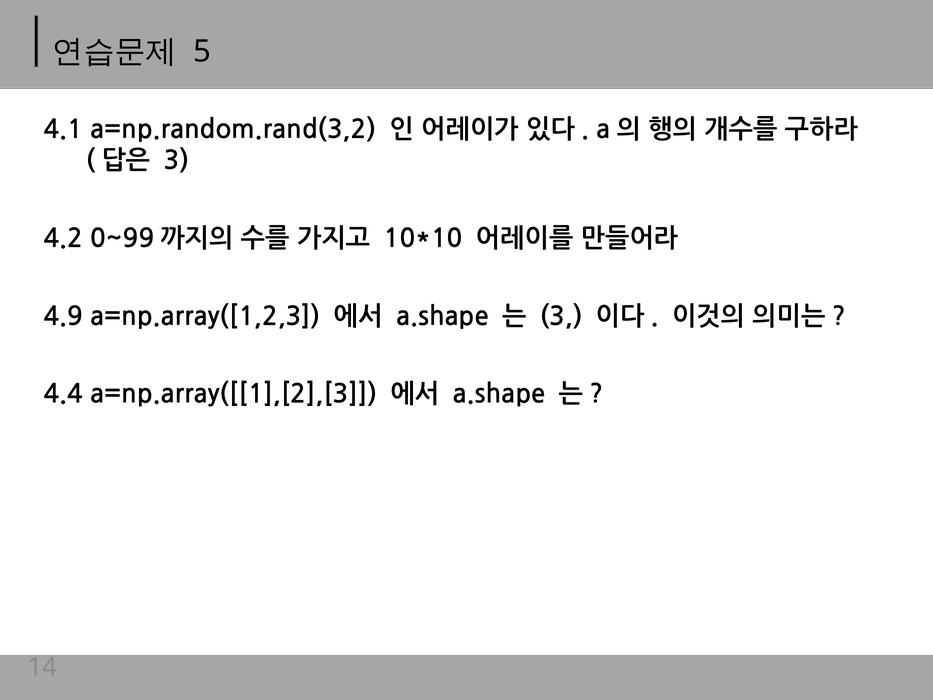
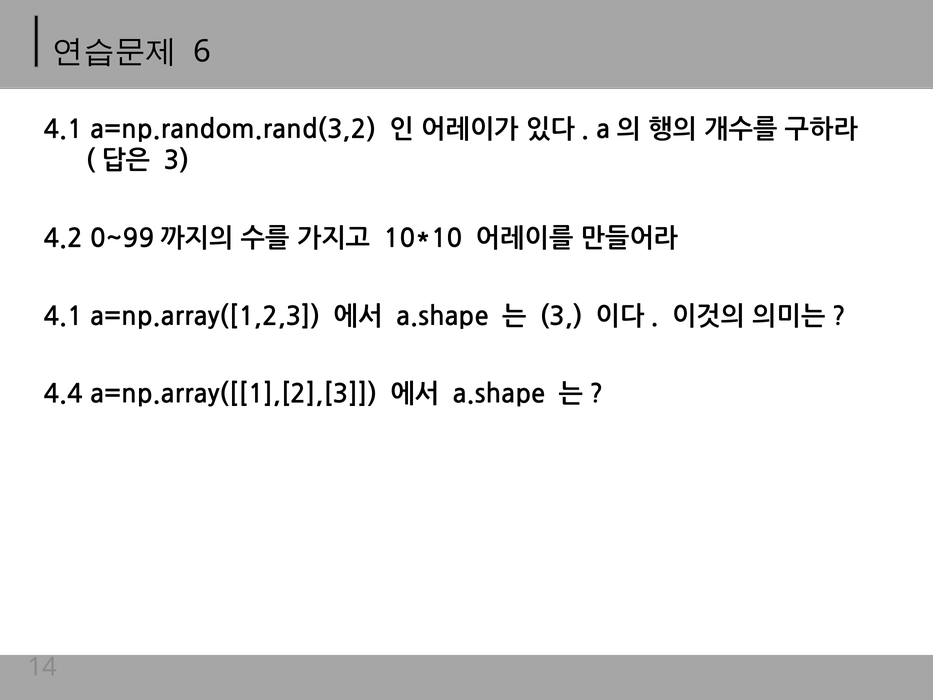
5: 5 -> 6 (202, 51)
4.9: 4.9 -> 4.1 (63, 316)
